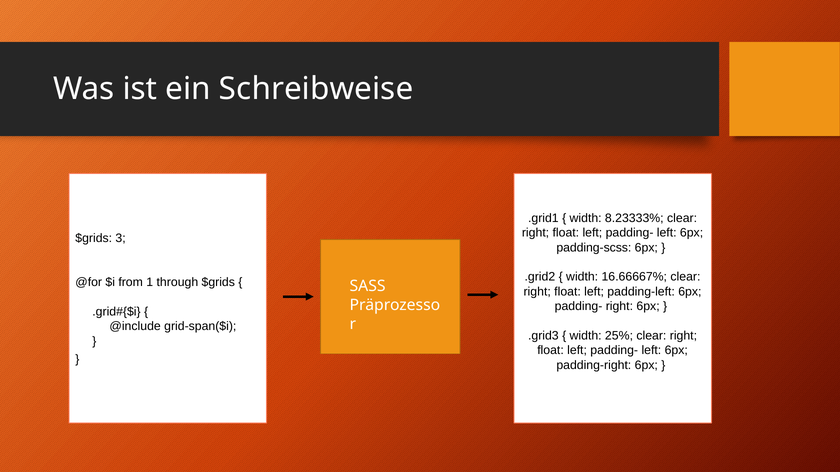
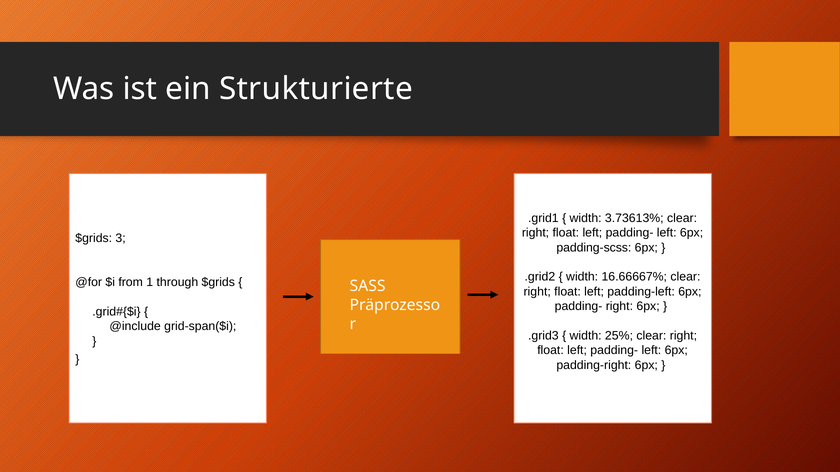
Schreibweise: Schreibweise -> Strukturierte (316, 89)
8.23333%: 8.23333% -> 3.73613% (634, 218)
